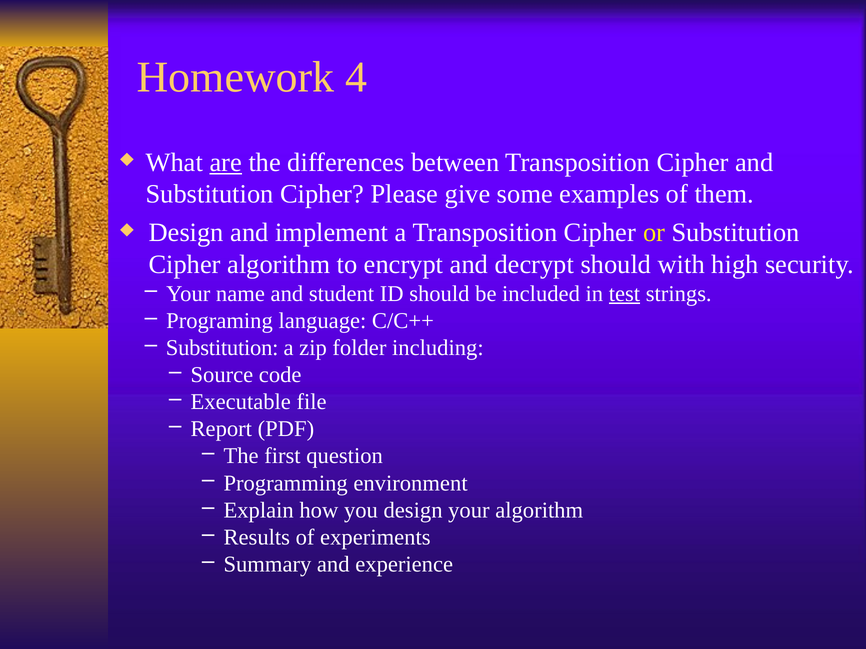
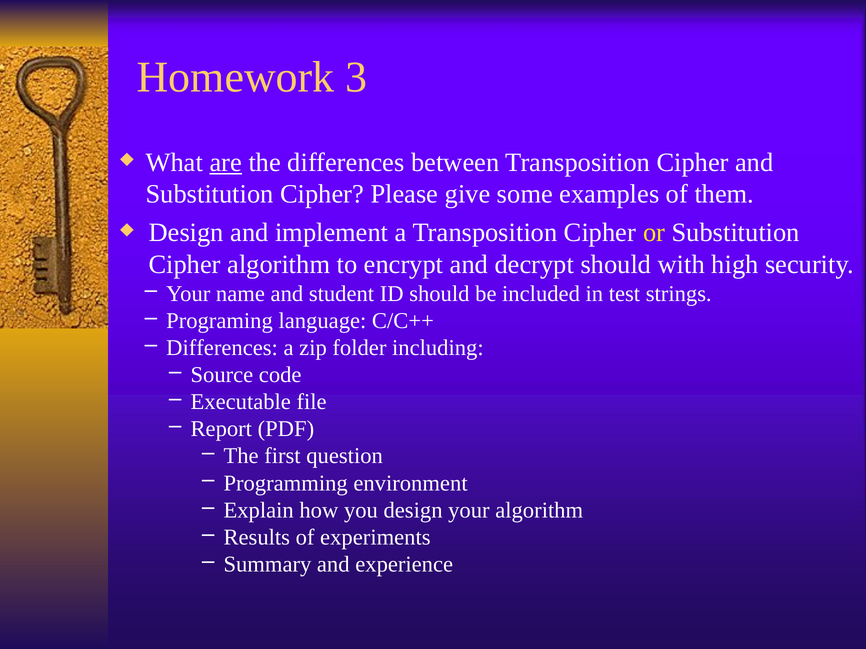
4: 4 -> 3 (356, 77)
test underline: present -> none (624, 294)
Substitution: Substitution -> Differences (222, 348)
